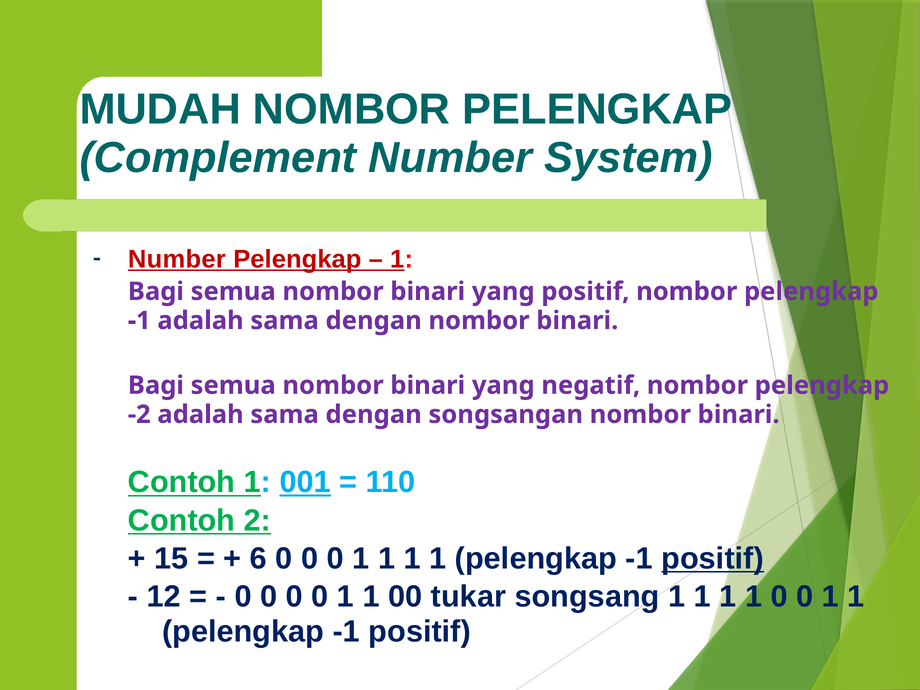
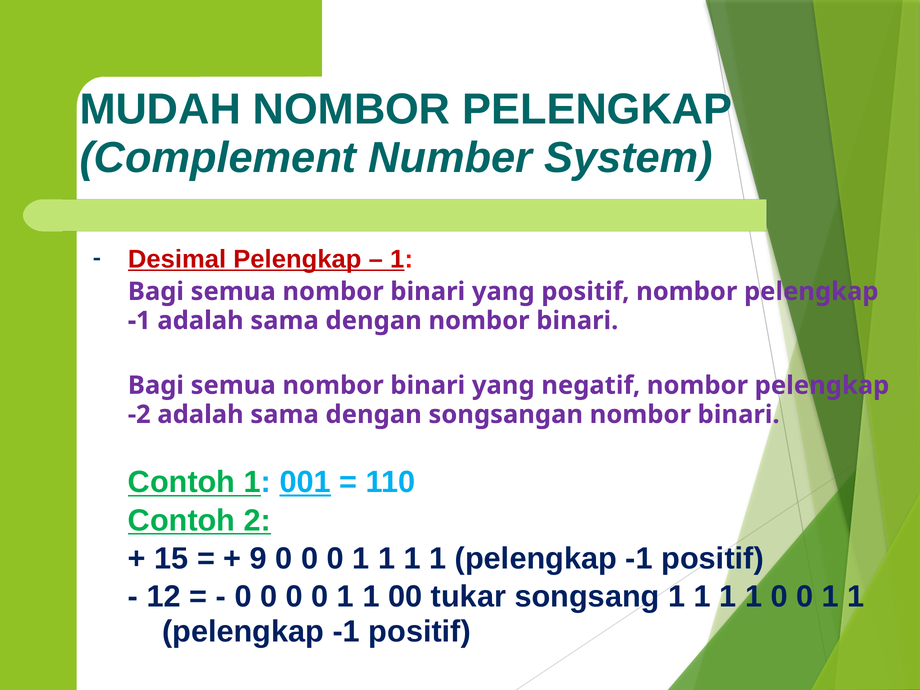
Number: Number -> Desimal (177, 259)
6: 6 -> 9 (259, 559)
positif underline: present -> none (713, 559)
